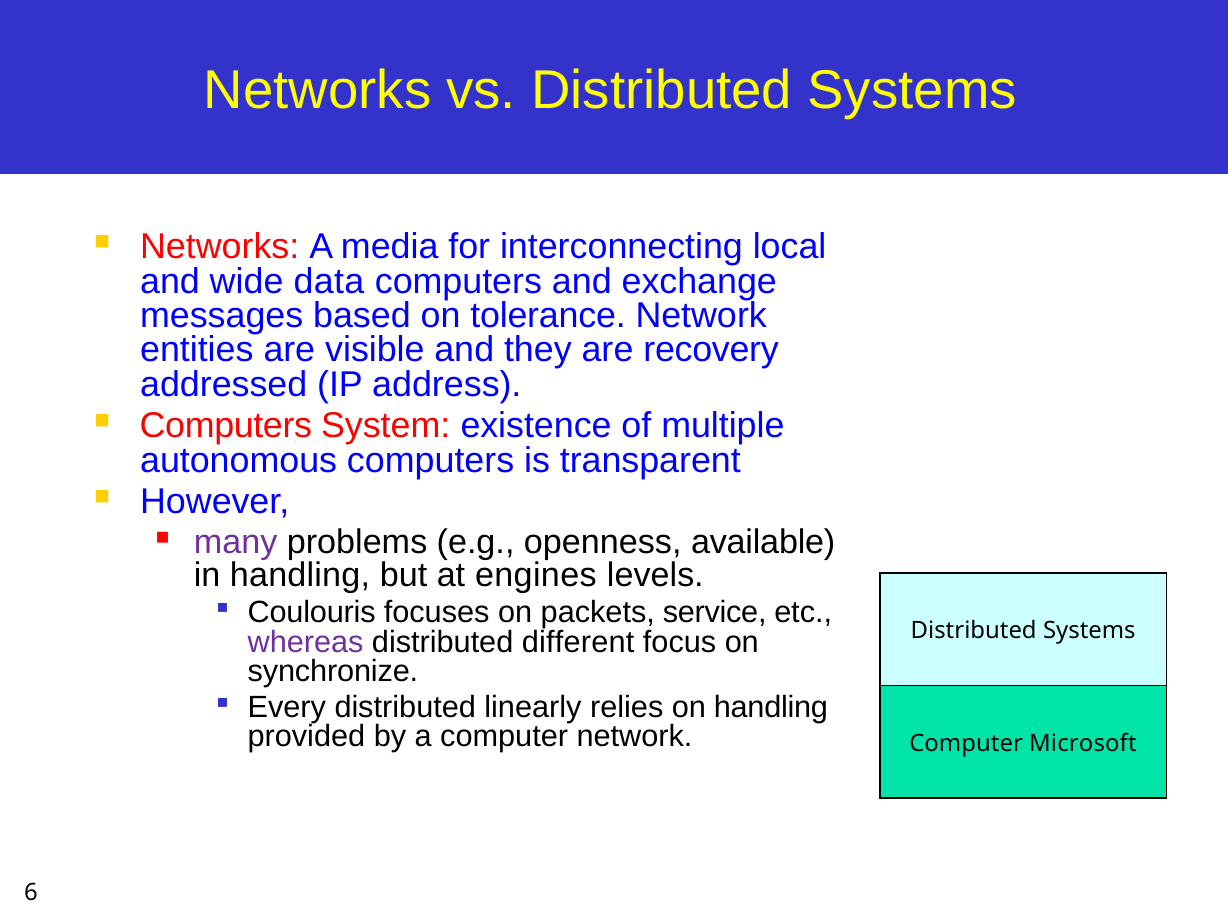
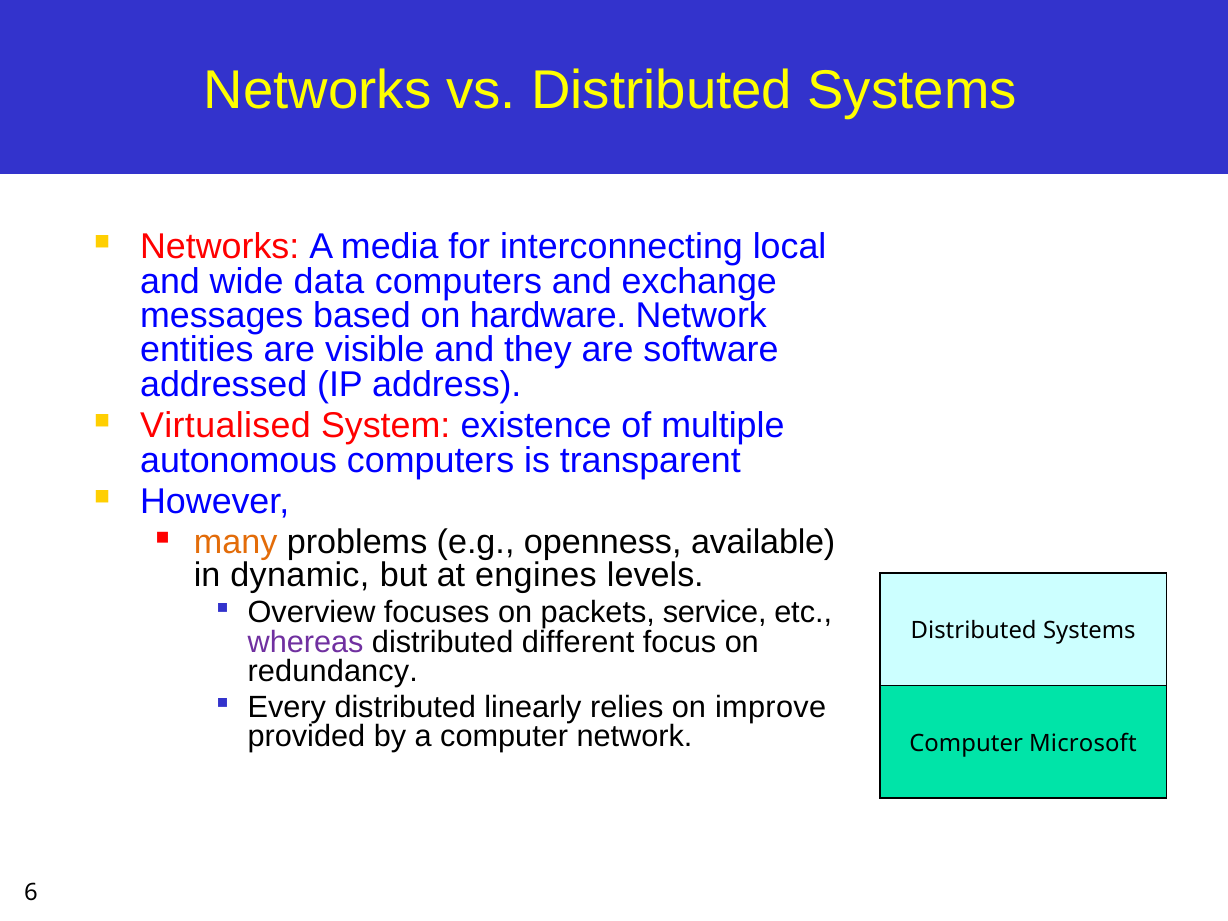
tolerance: tolerance -> hardware (548, 316)
recovery: recovery -> software (711, 350)
Computers: Computers -> Virtualised (226, 426)
many colour: purple -> orange (236, 542)
in handling: handling -> dynamic (300, 575)
Coulouris: Coulouris -> Overview (312, 613)
synchronize: synchronize -> redundancy (333, 672)
on handling: handling -> improve (771, 707)
